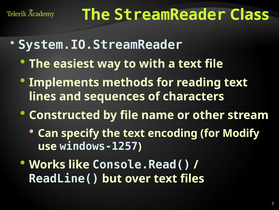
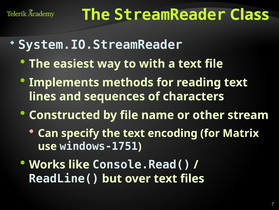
Modify: Modify -> Matrix (241, 133)
windows-1257: windows-1257 -> windows-1751 (99, 146)
